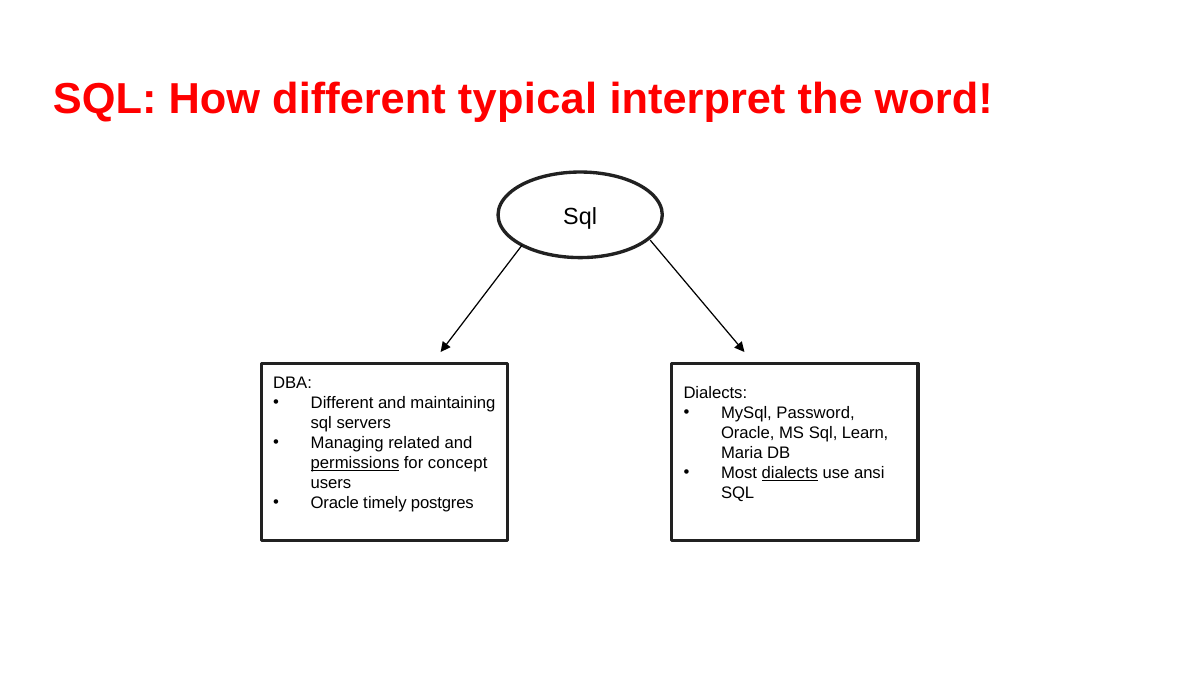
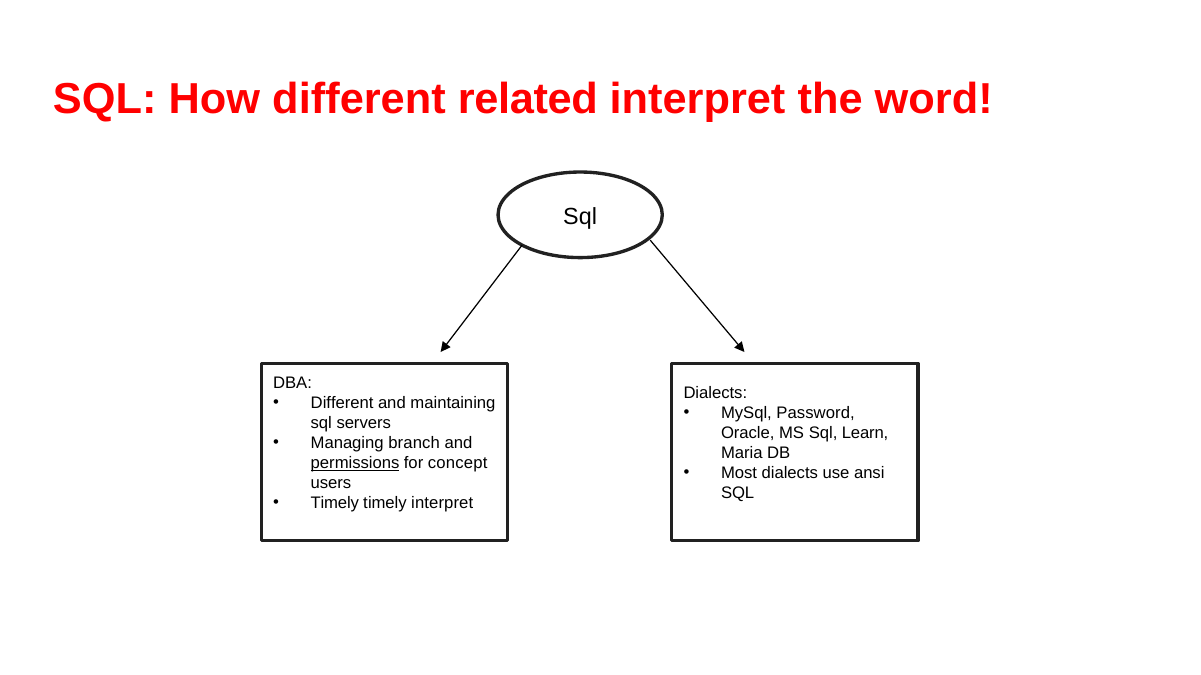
typical: typical -> related (528, 100)
related: related -> branch (414, 444)
dialects underline: present -> none (790, 474)
Oracle: Oracle -> Timely (335, 504)
timely postgres: postgres -> interpret (442, 504)
